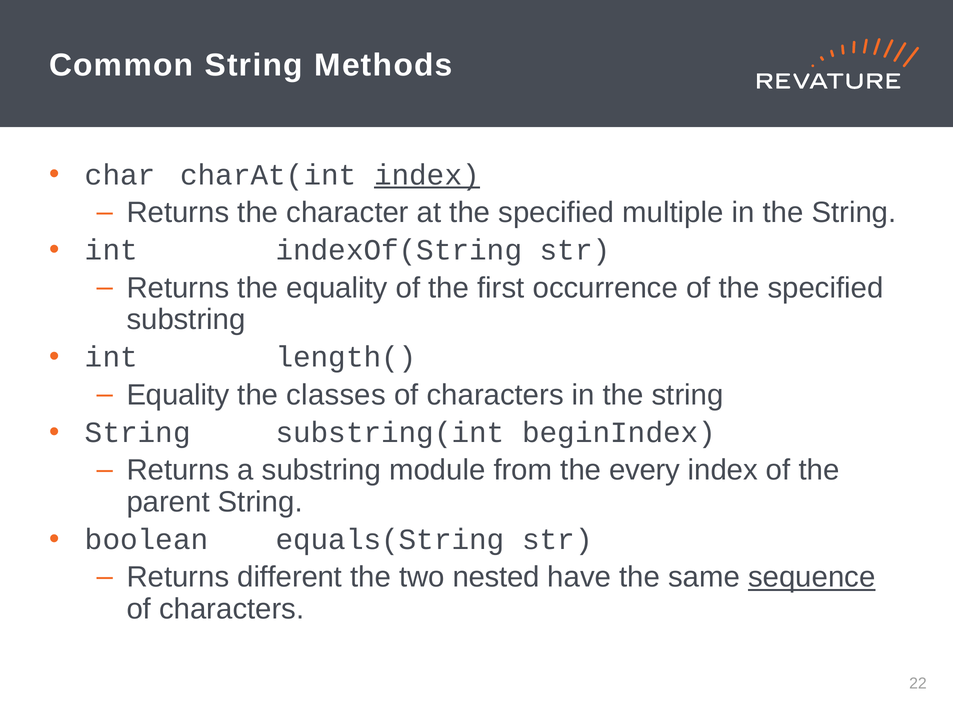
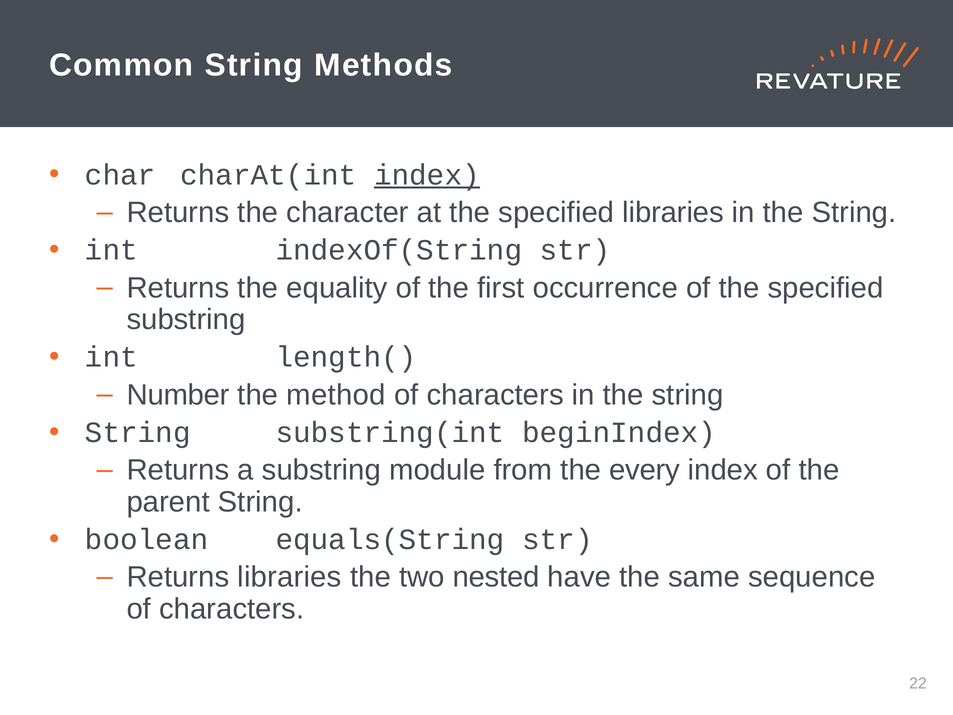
specified multiple: multiple -> libraries (673, 212)
Equality: Equality -> Number (178, 395)
classes: classes -> method (336, 395)
Returns different: different -> libraries (290, 577)
sequence underline: present -> none (812, 577)
